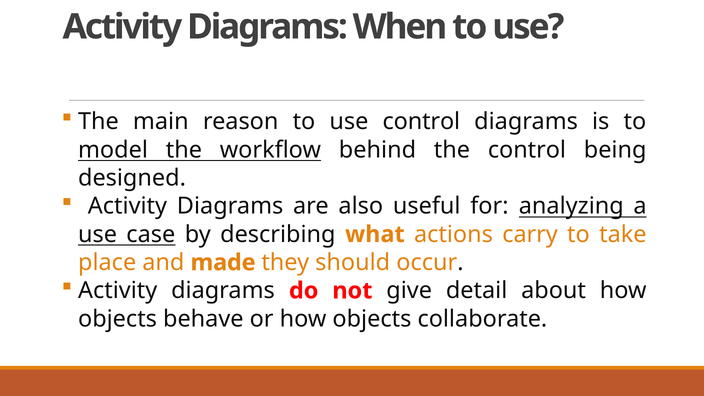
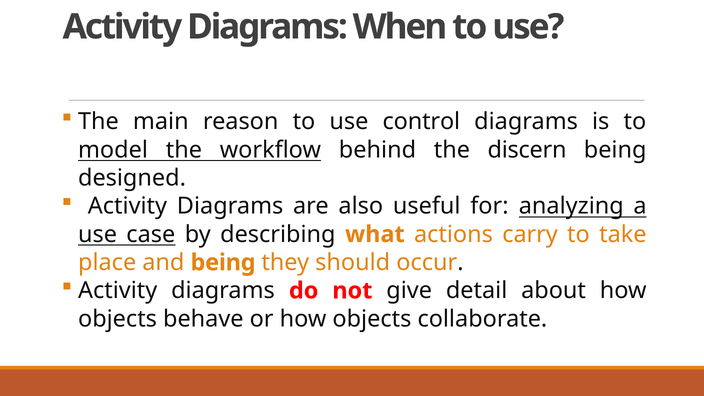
the control: control -> discern (527, 150)
and made: made -> being (223, 263)
